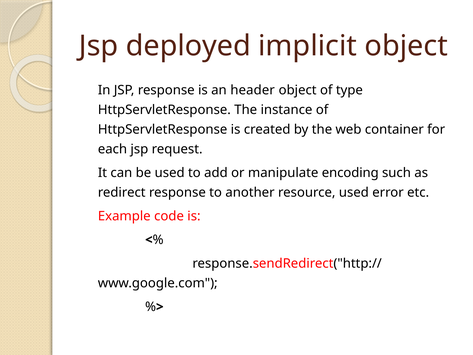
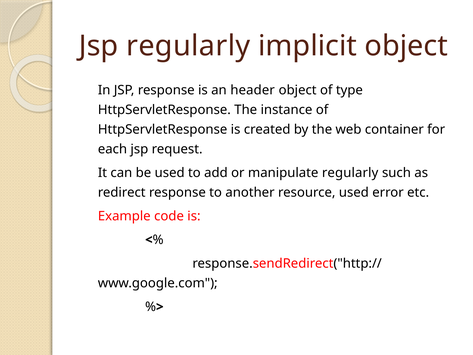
Jsp deployed: deployed -> regularly (188, 46)
manipulate encoding: encoding -> regularly (350, 173)
